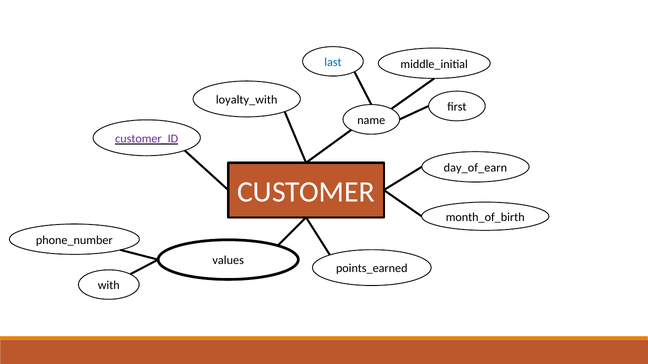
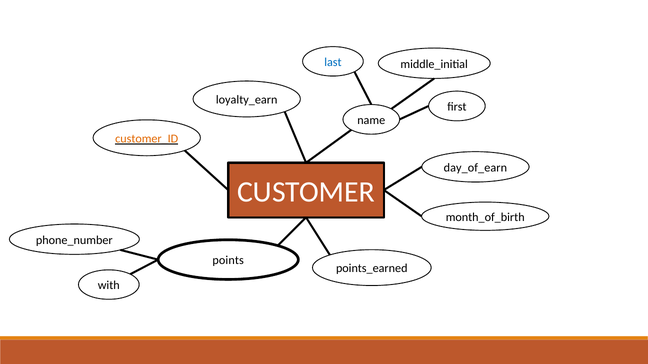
loyalty_with: loyalty_with -> loyalty_earn (247, 100)
customer_ID colour: purple -> orange (147, 139)
values: values -> points (228, 261)
